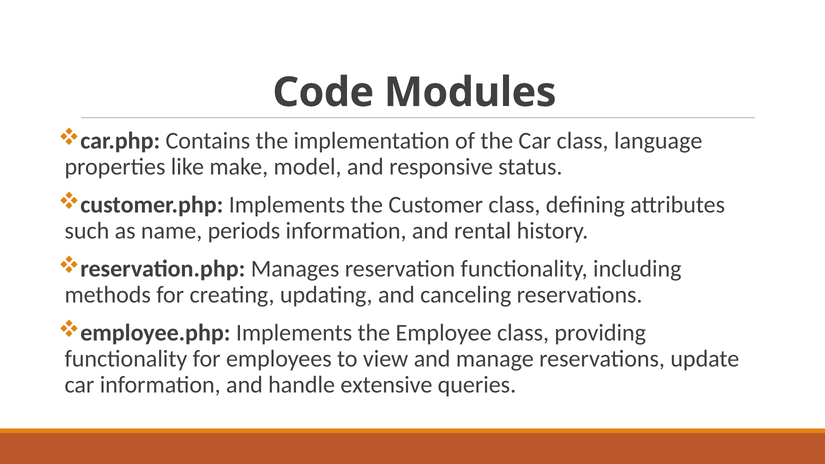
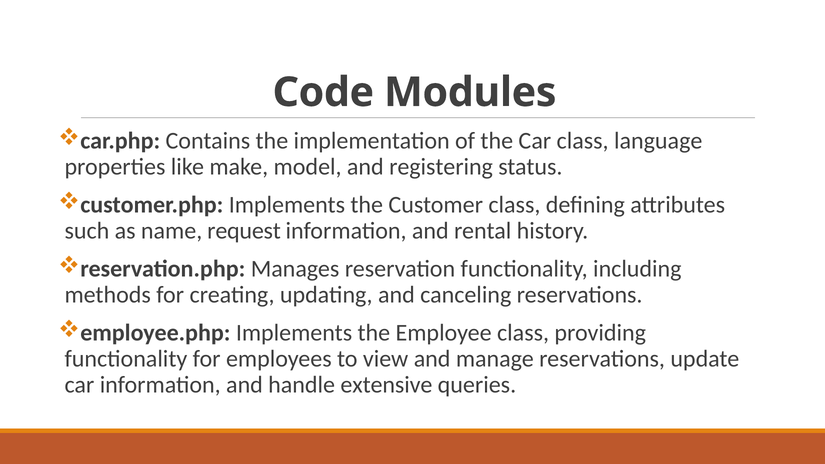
responsive: responsive -> registering (441, 167)
periods: periods -> request (244, 231)
